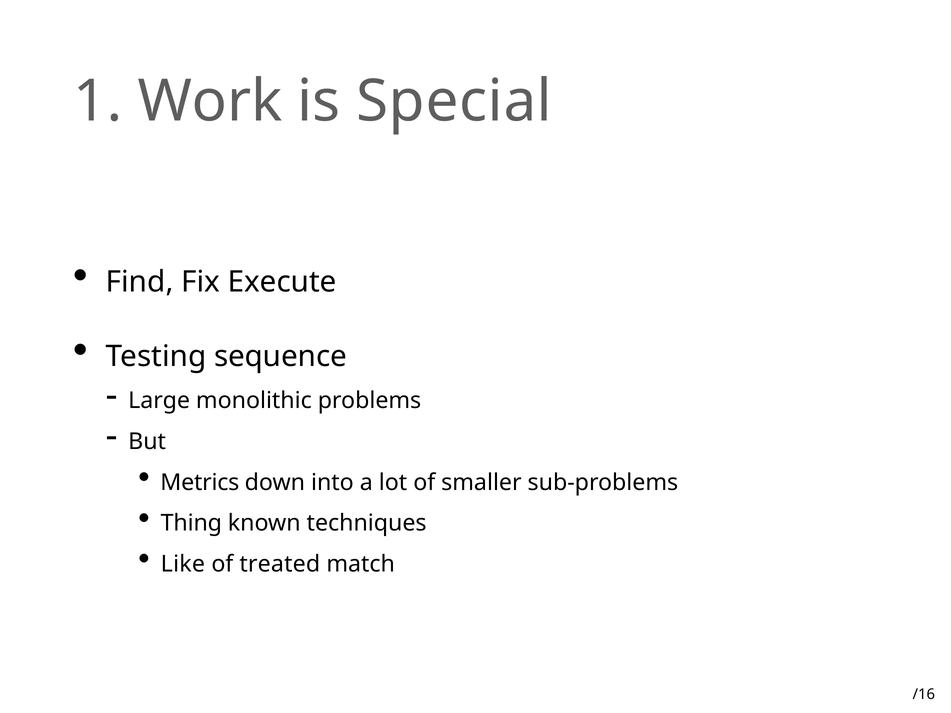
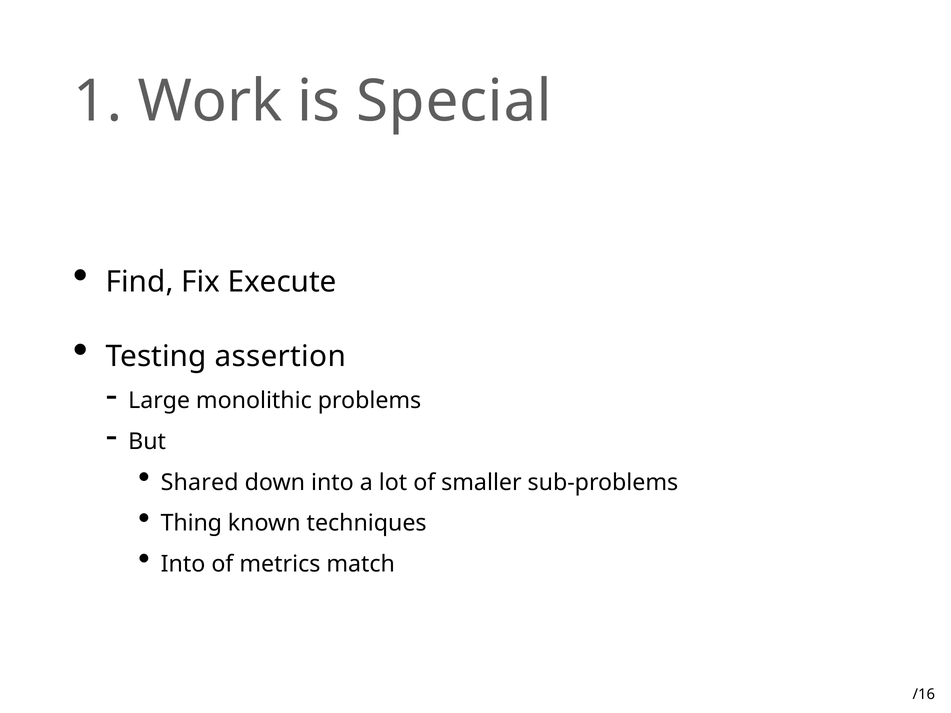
sequence: sequence -> assertion (280, 357)
Metrics: Metrics -> Shared (200, 483)
Like: Like -> Into (183, 564)
treated: treated -> metrics (280, 564)
